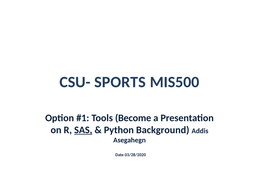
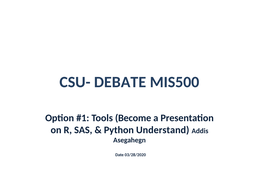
SPORTS: SPORTS -> DEBATE (120, 82)
SAS underline: present -> none (83, 130)
Background: Background -> Understand (163, 130)
